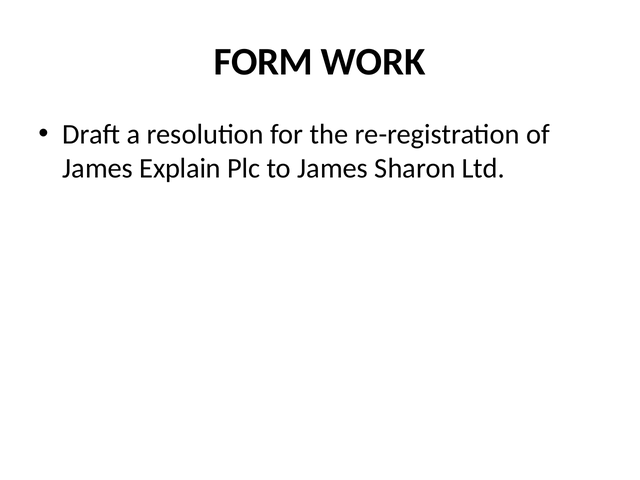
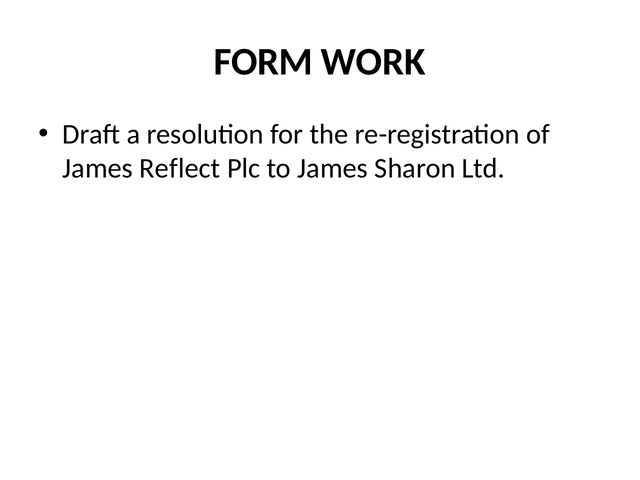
Explain: Explain -> Reflect (180, 168)
